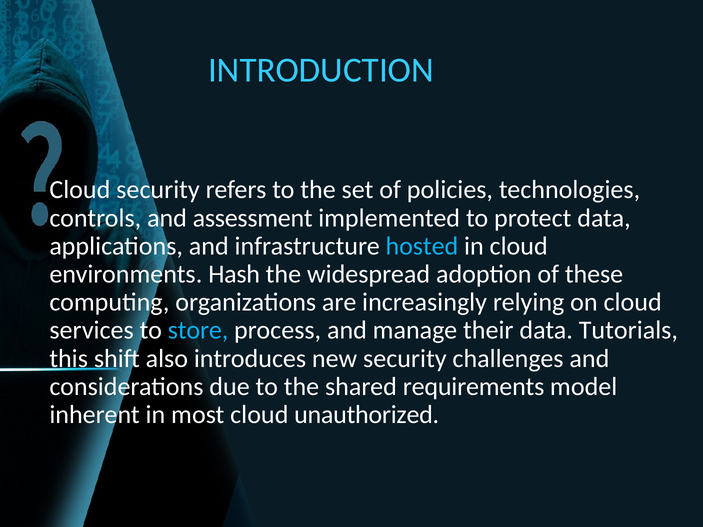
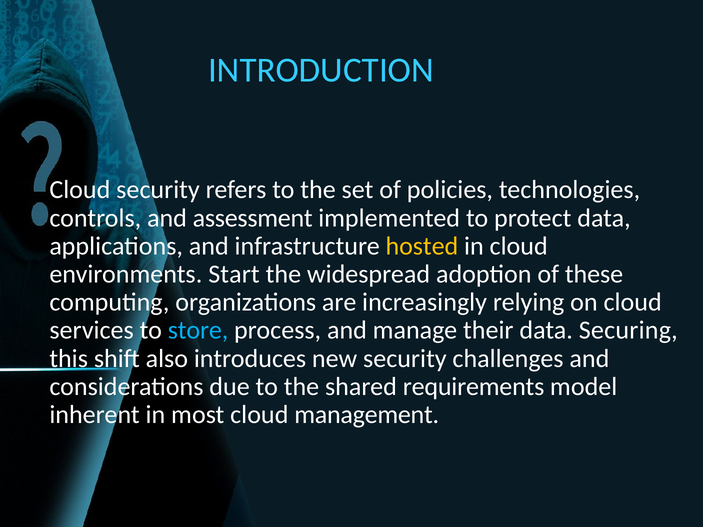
hosted colour: light blue -> yellow (422, 246)
Hash: Hash -> Start (234, 274)
Tutorials: Tutorials -> Securing (628, 331)
unauthorized: unauthorized -> management (367, 415)
